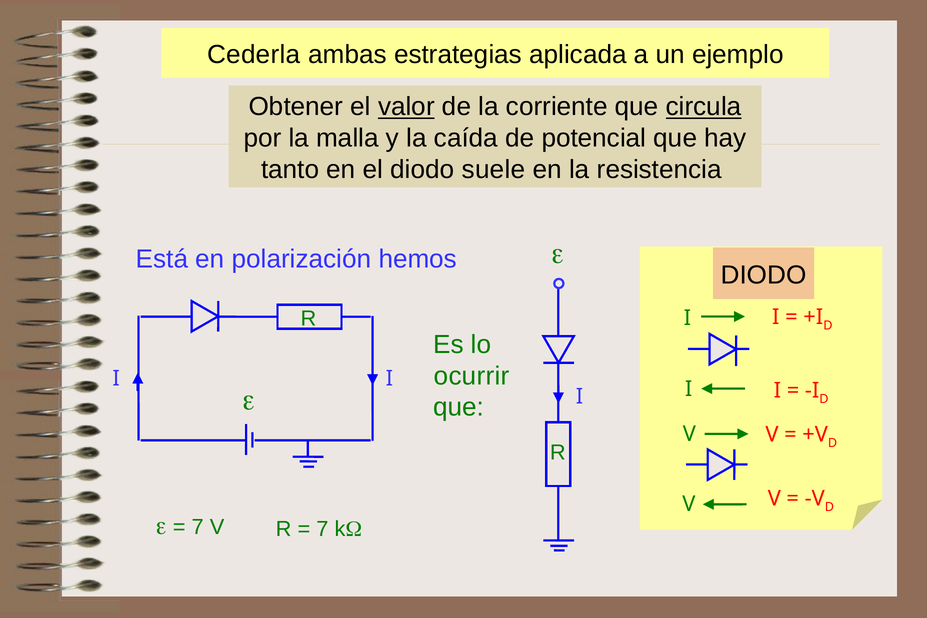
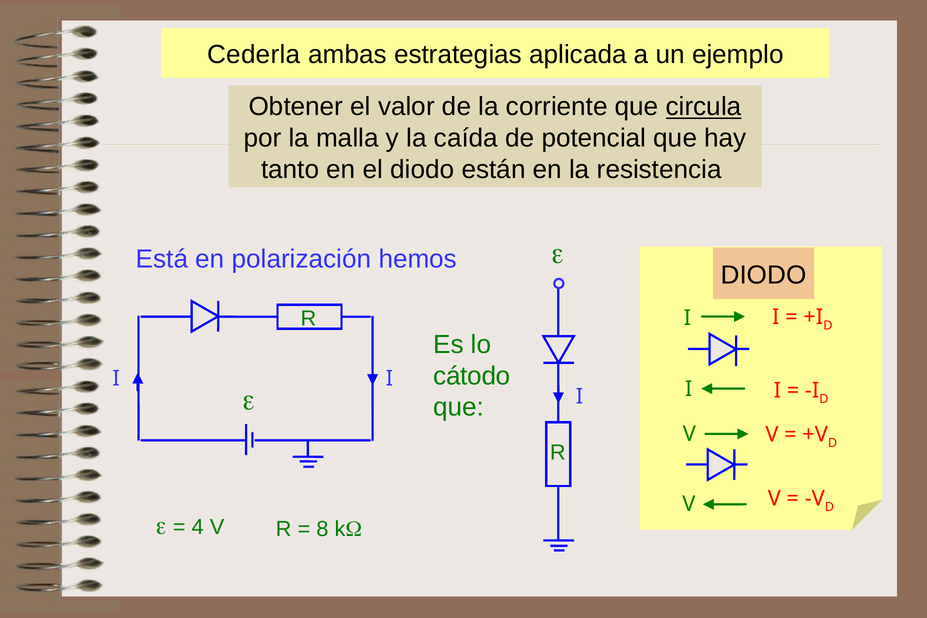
valor underline: present -> none (406, 107)
suele: suele -> están (494, 170)
ocurrir: ocurrir -> cátodo (472, 376)
7: 7 -> 4 (198, 527)
7: 7 -> 8 (322, 529)
